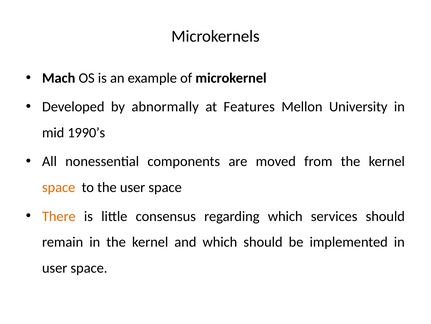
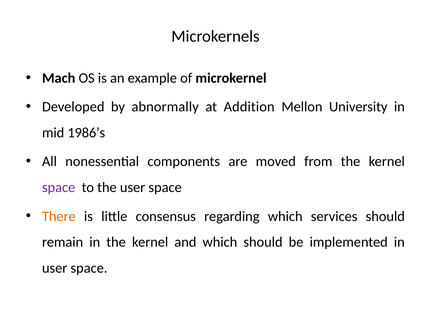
Features: Features -> Addition (249, 107)
1990’s: 1990’s -> 1986’s (86, 132)
space colour: orange -> purple (59, 187)
